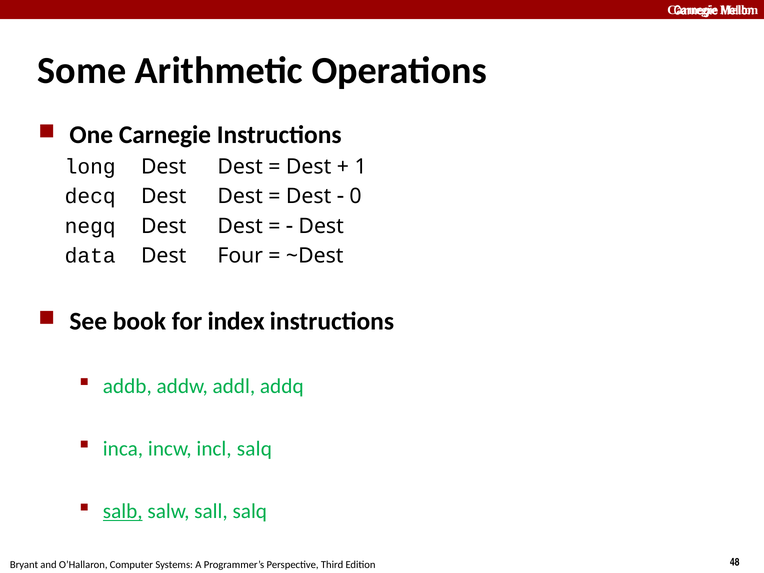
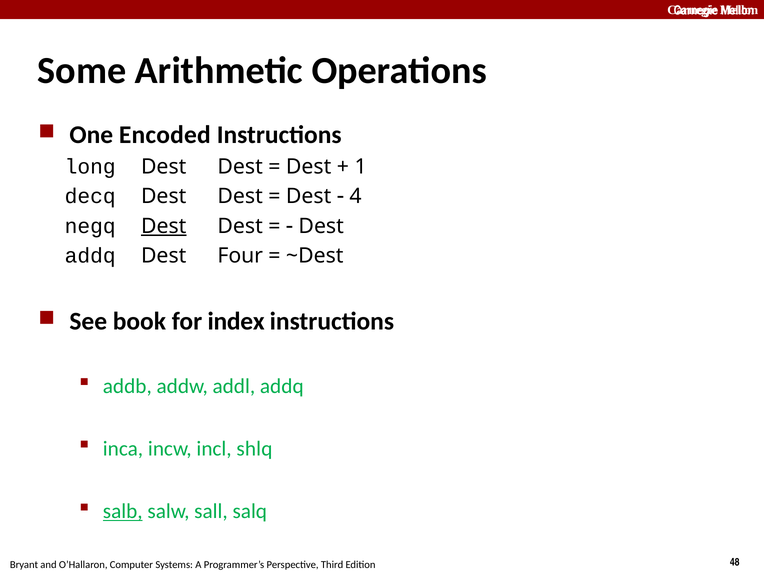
One Carnegie: Carnegie -> Encoded (165, 135)
0: 0 -> 4 (355, 196)
Dest underline: none -> present (164, 226)
data: data -> addq (90, 256)
incl salq: salq -> shlq (254, 449)
